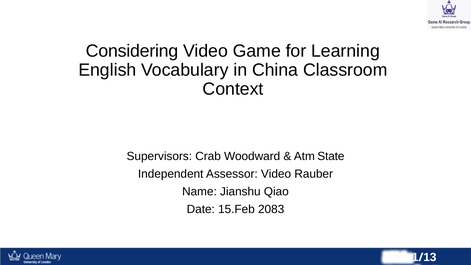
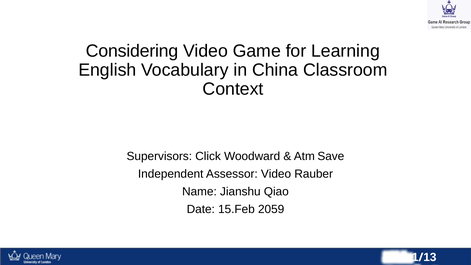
Crab: Crab -> Click (208, 156)
State: State -> Save (331, 156)
2083: 2083 -> 2059 (271, 209)
